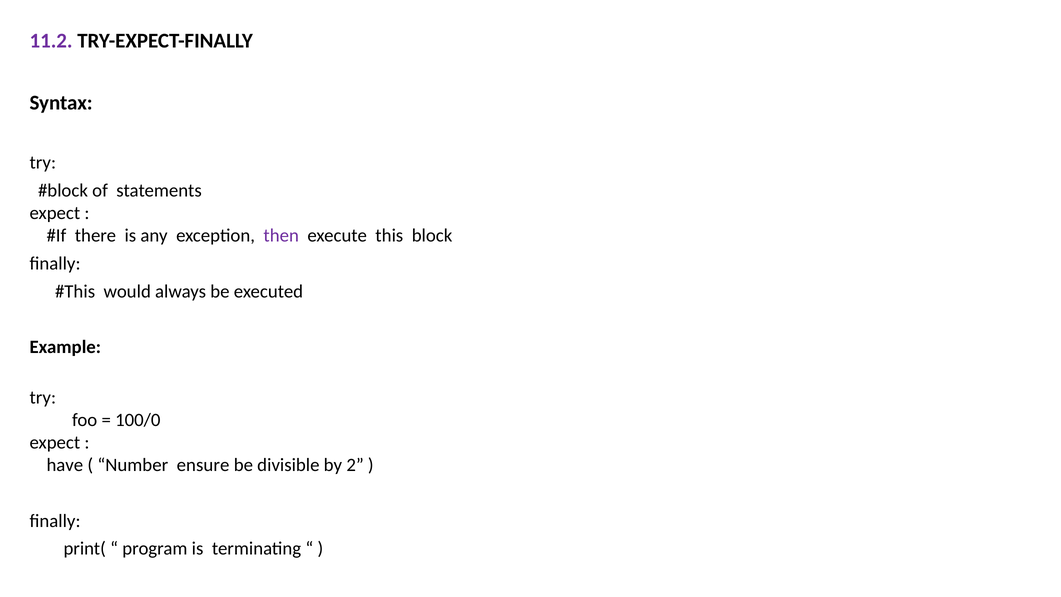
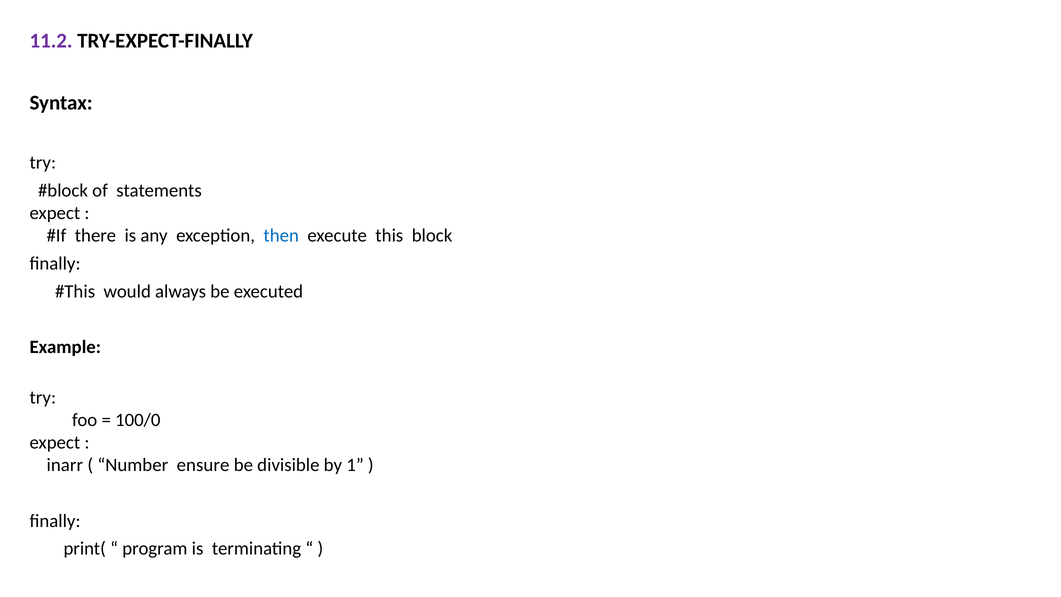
then colour: purple -> blue (281, 236)
have: have -> inarr (65, 465)
2: 2 -> 1 (355, 465)
